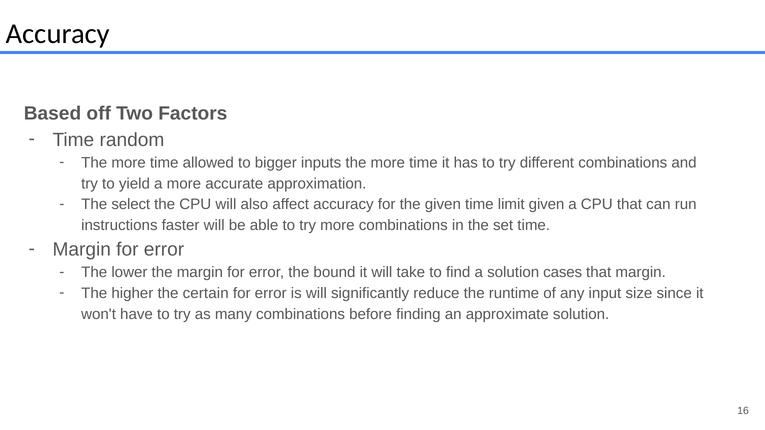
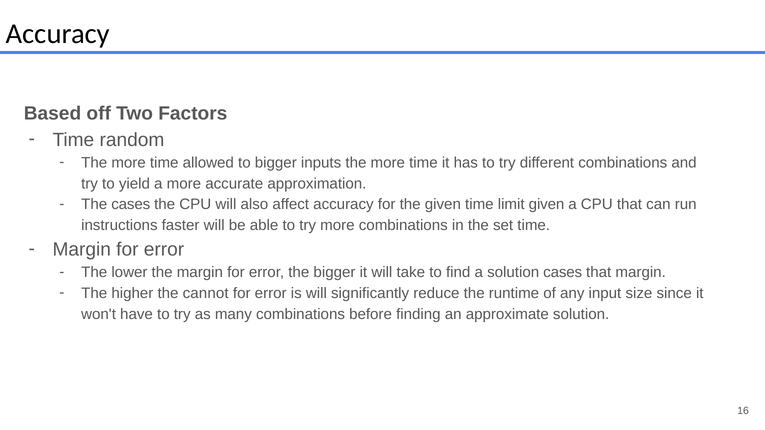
The select: select -> cases (131, 205)
the bound: bound -> bigger (335, 273)
certain: certain -> cannot (206, 294)
